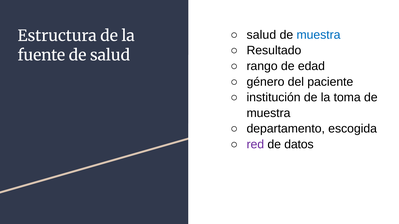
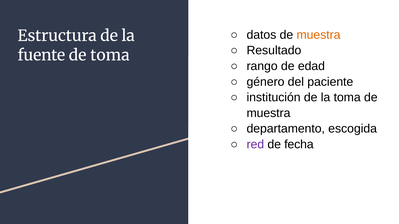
salud: salud -> datos (261, 35)
muestra colour: blue -> orange (318, 35)
de salud: salud -> toma (110, 55)
datos: datos -> fecha (299, 145)
